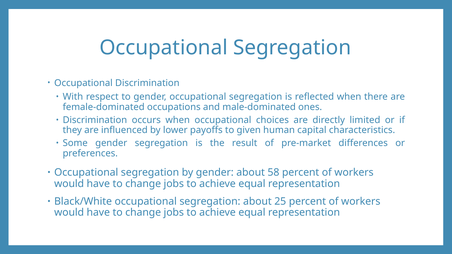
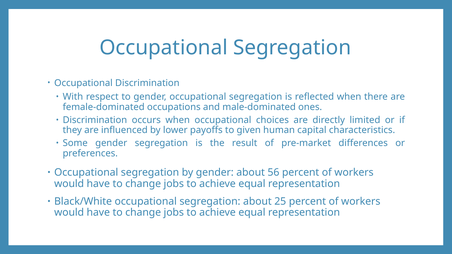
58: 58 -> 56 (273, 173)
